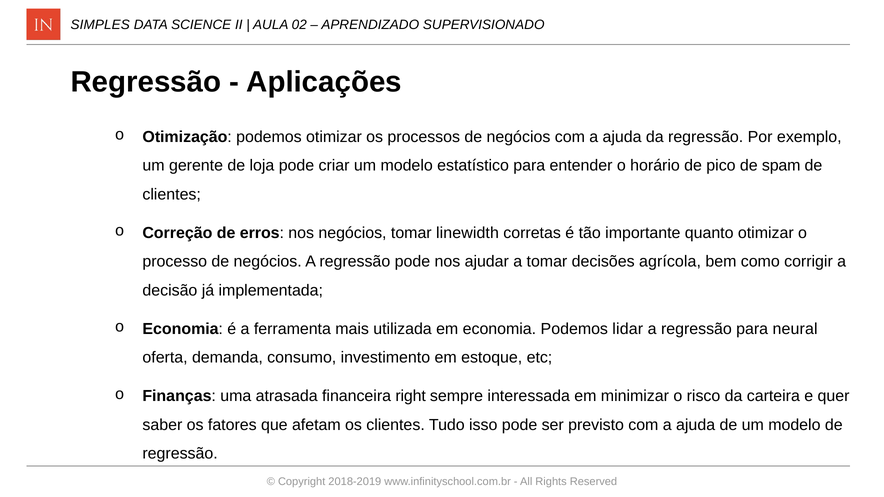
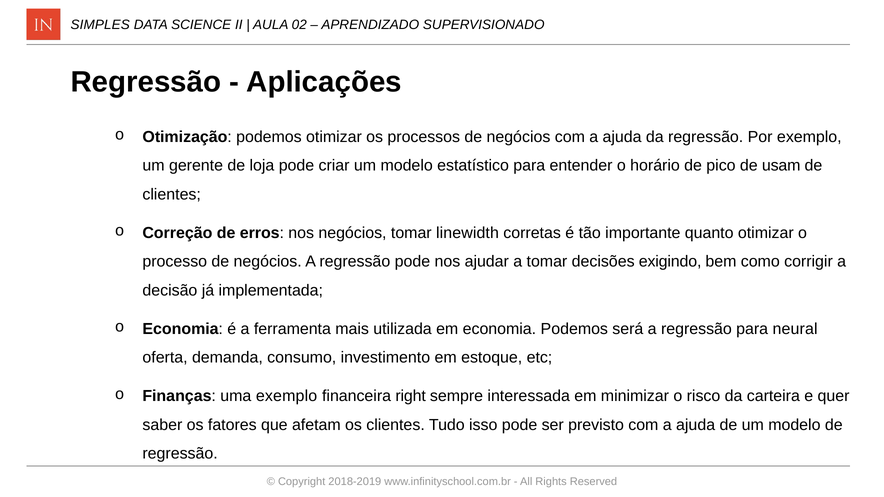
spam: spam -> usam (781, 166)
agrícola: agrícola -> exigindo (670, 262)
lidar: lidar -> será (628, 329)
uma atrasada: atrasada -> exemplo (287, 396)
